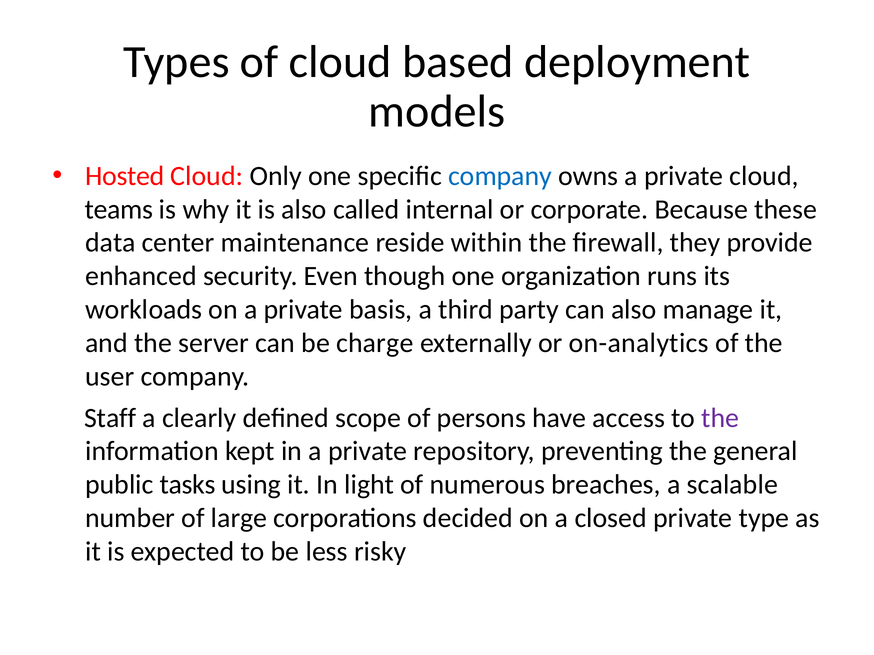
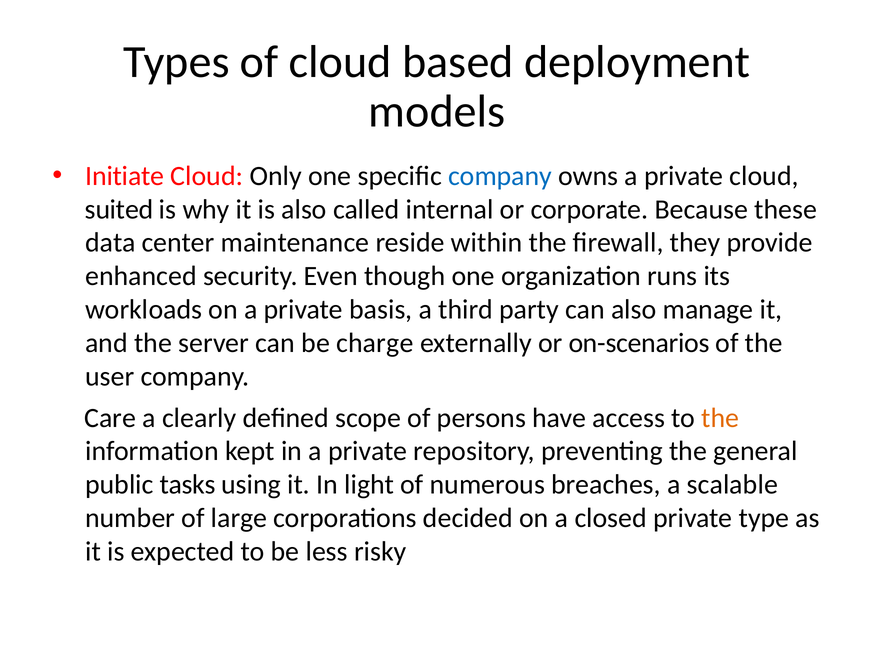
Hosted: Hosted -> Initiate (125, 176)
teams: teams -> suited (119, 209)
on-analytics: on-analytics -> on-scenarios (639, 343)
Staff: Staff -> Care (110, 418)
the colour: purple -> orange (720, 418)
